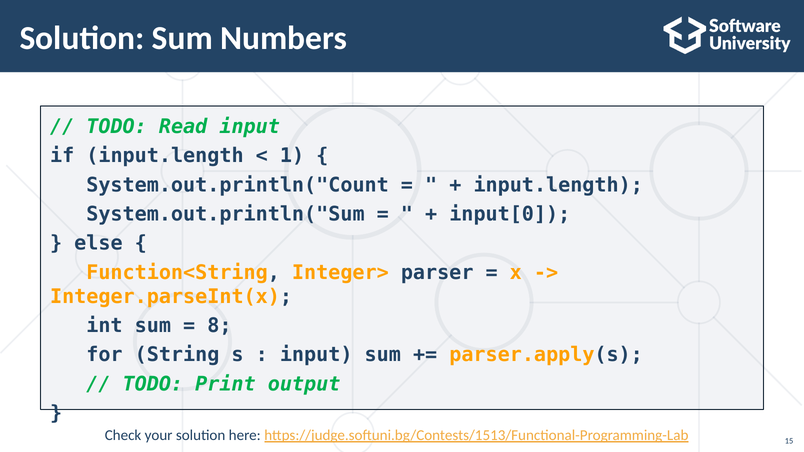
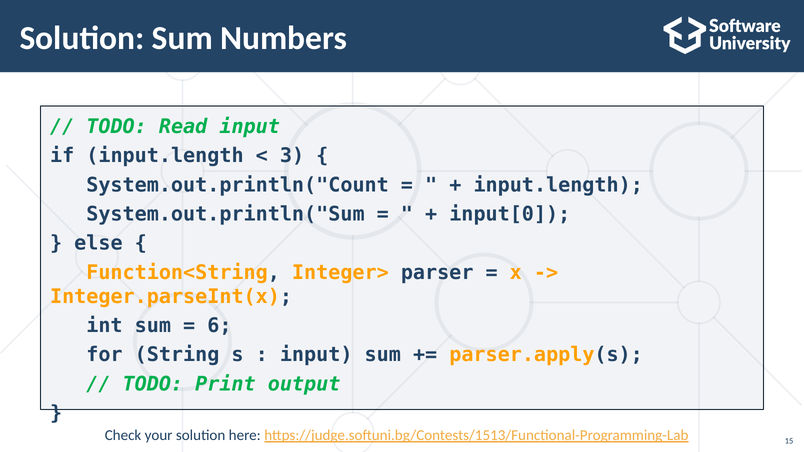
1: 1 -> 3 (292, 156)
8: 8 -> 6 (219, 326)
